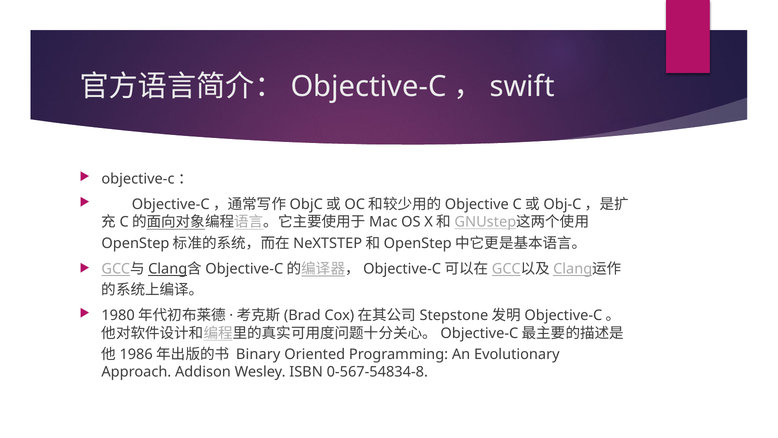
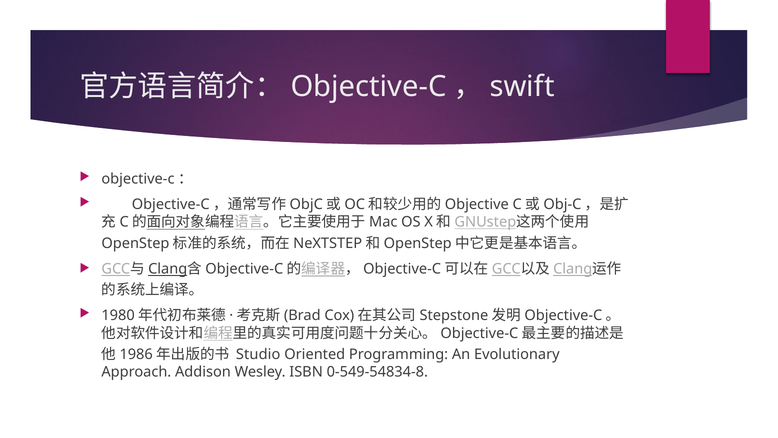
Binary: Binary -> Studio (258, 354)
0-567-54834-8: 0-567-54834-8 -> 0-549-54834-8 (377, 372)
